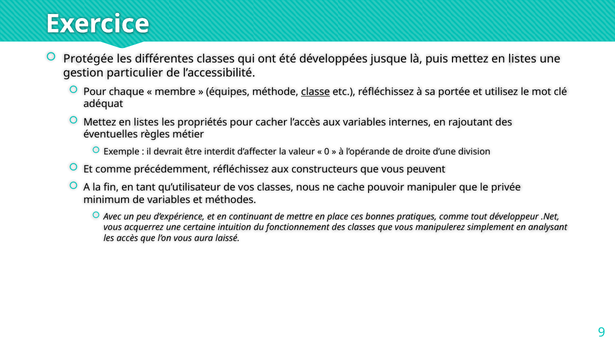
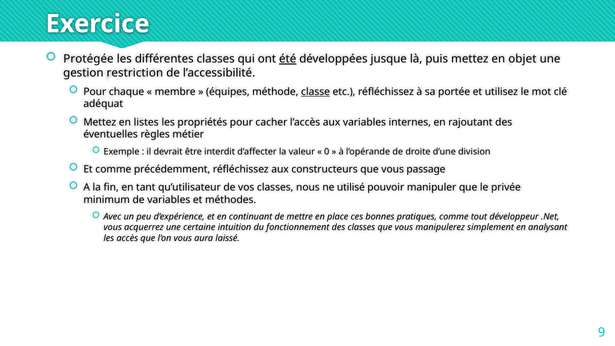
été underline: none -> present (288, 59)
puis mettez en listes: listes -> objet (522, 59)
particulier: particulier -> restriction (135, 73)
peuvent: peuvent -> passage (426, 169)
cache: cache -> utilisé (351, 187)
